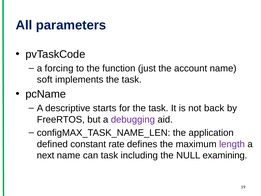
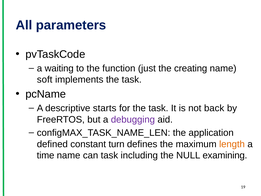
forcing: forcing -> waiting (59, 68)
account: account -> creating (191, 68)
rate: rate -> turn (117, 144)
length colour: purple -> orange (232, 144)
next: next -> time (46, 155)
